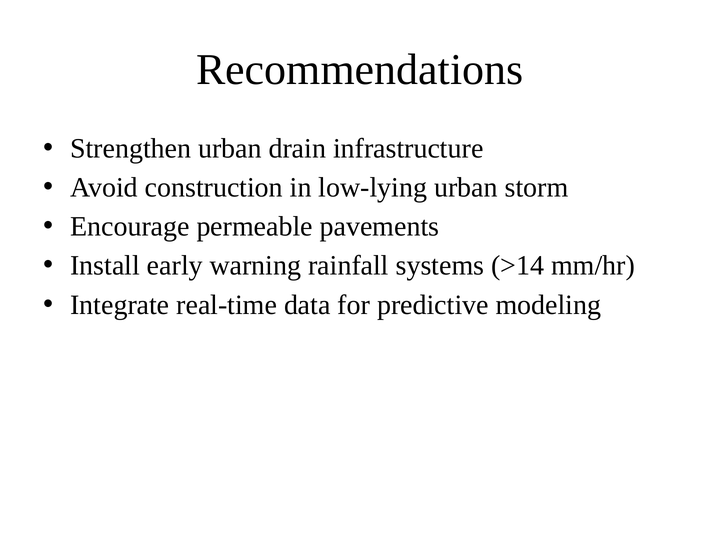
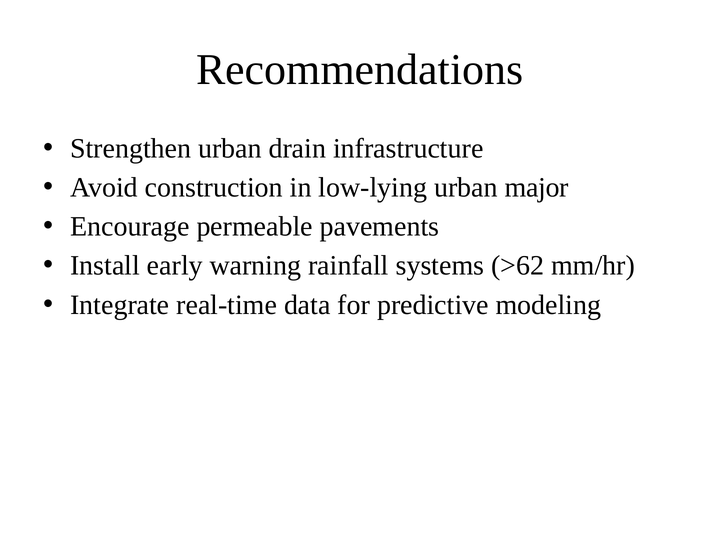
storm: storm -> major (537, 187)
>14: >14 -> >62 (518, 266)
